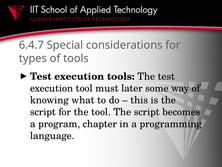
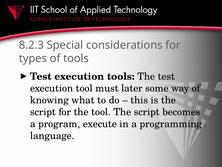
6.4.7: 6.4.7 -> 8.2.3 (31, 45)
chapter: chapter -> execute (100, 124)
